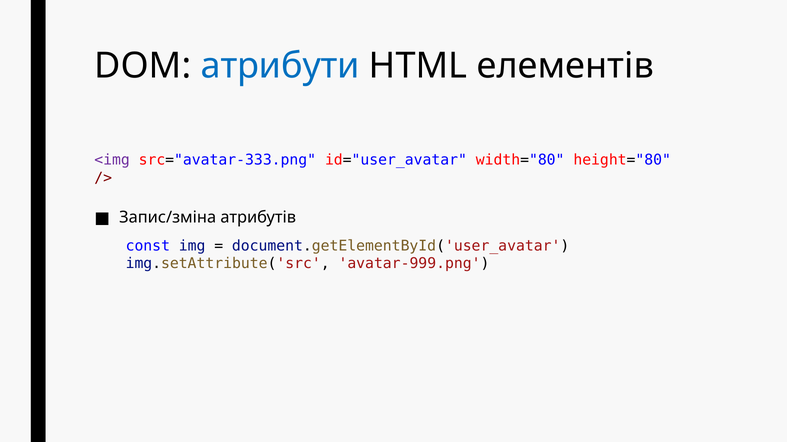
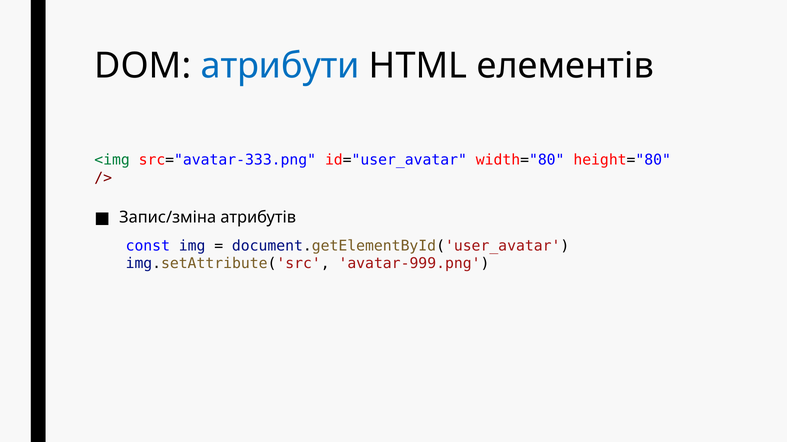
<img colour: purple -> green (112, 160)
